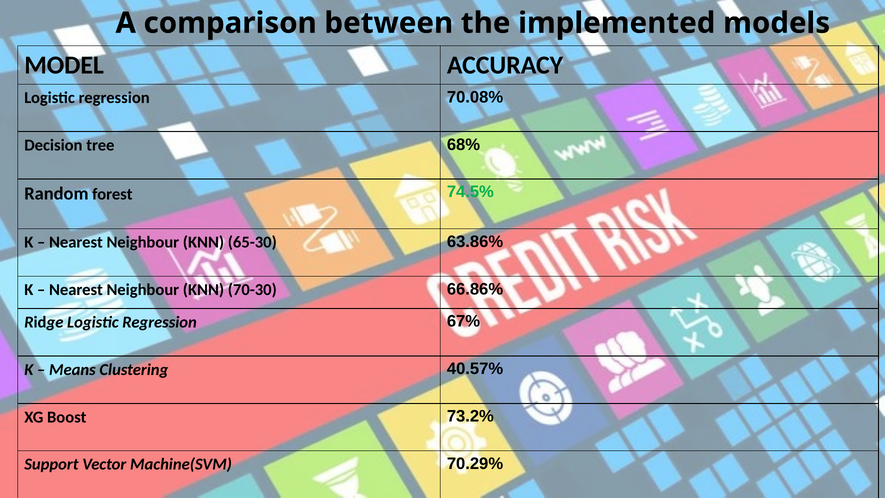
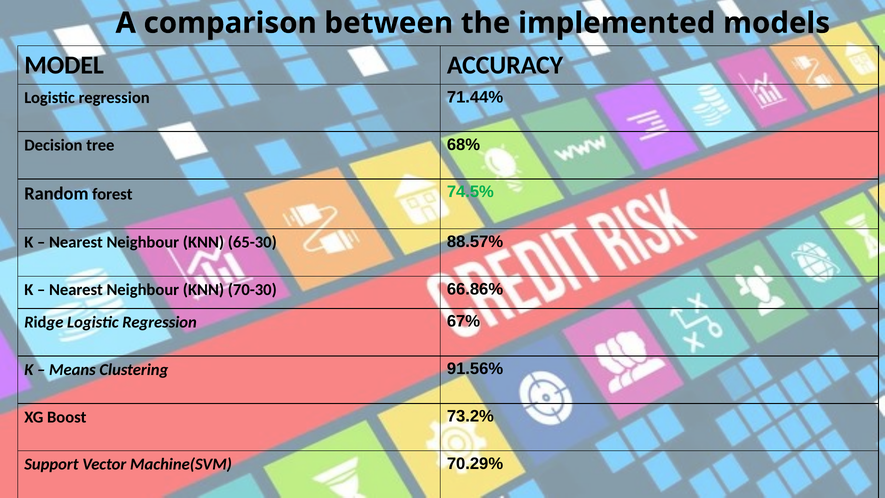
70.08%: 70.08% -> 71.44% (475, 97)
63.86%: 63.86% -> 88.57% (475, 242)
40.57%: 40.57% -> 91.56% (475, 369)
